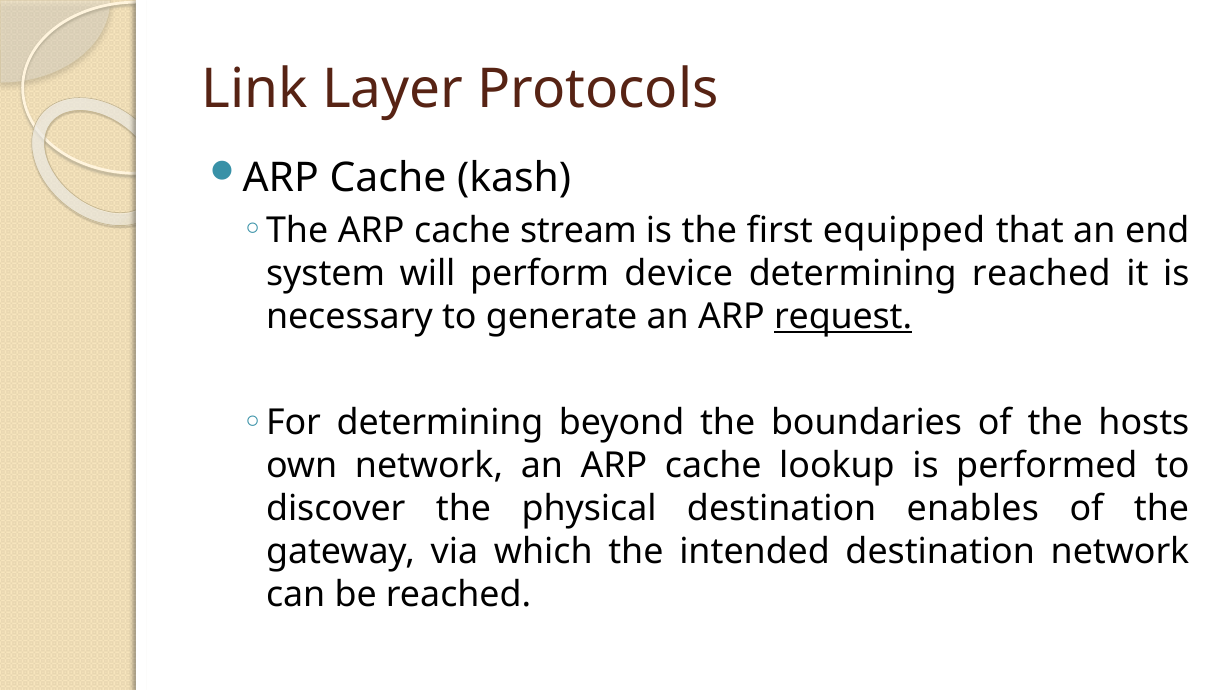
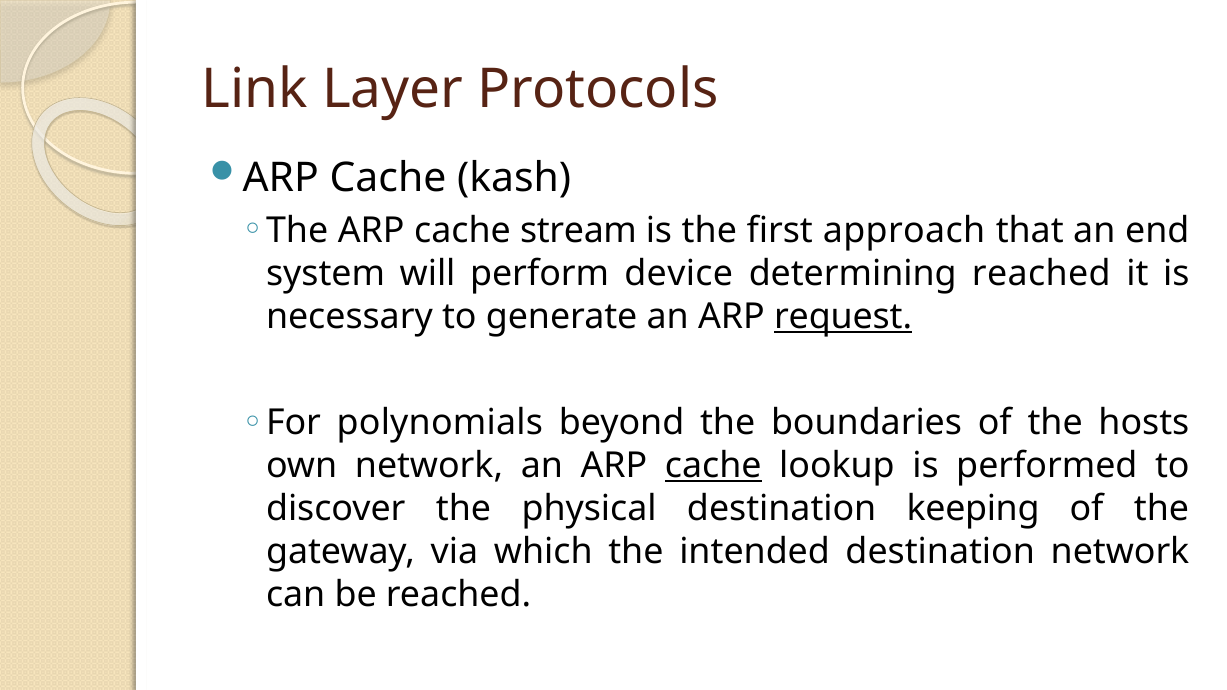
equipped: equipped -> approach (904, 230)
For determining: determining -> polynomials (440, 423)
cache underline: none -> present (713, 466)
enables: enables -> keeping (973, 509)
